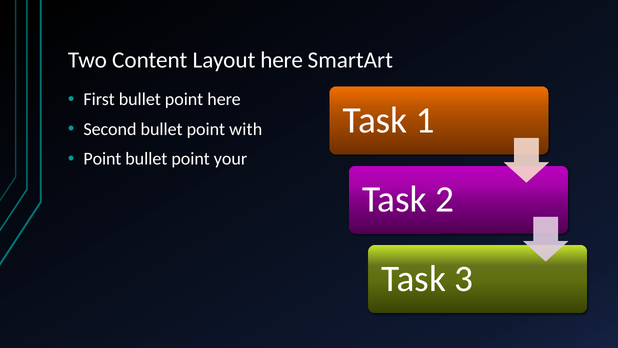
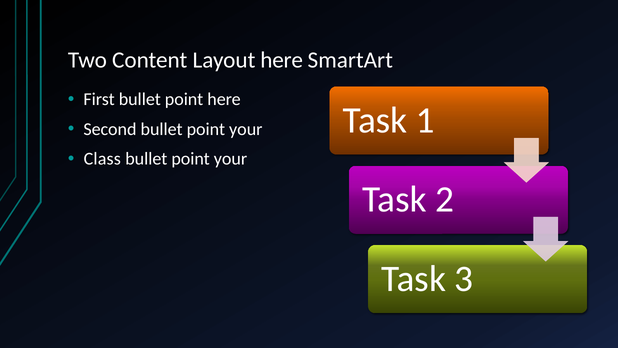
Second bullet point with: with -> your (246, 129)
Point: Point -> Class (102, 159)
